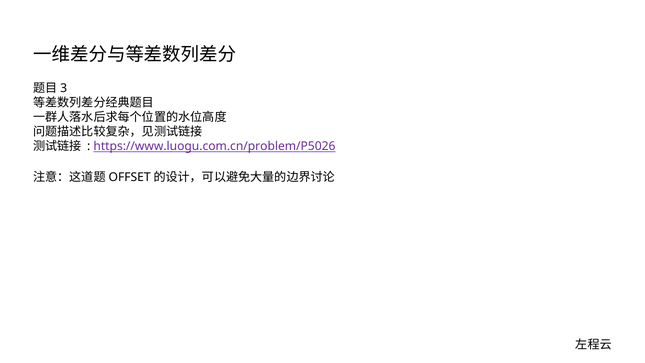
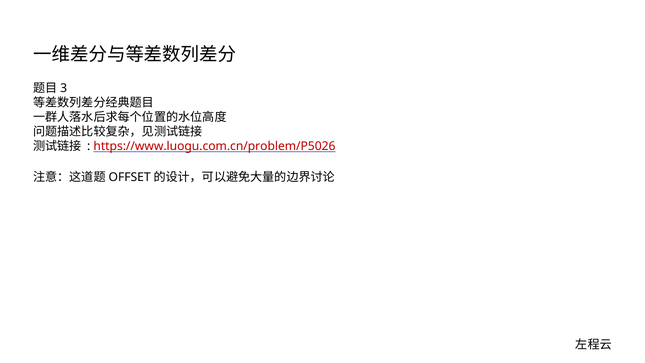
https://www.luogu.com.cn/problem/P5026 colour: purple -> red (214, 146)
